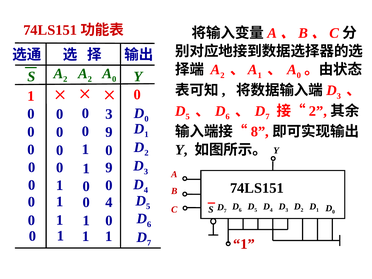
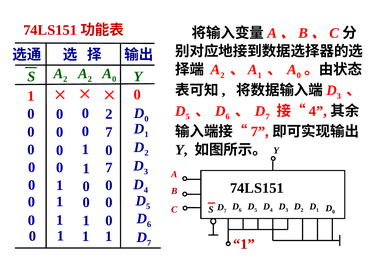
2: 2 -> 4 (318, 111)
0 3: 3 -> 2 (109, 114)
9: 9 -> 7 (109, 132)
8: 8 -> 7 (260, 132)
9: 9 -> 7 (109, 168)
4: 4 -> 0 (109, 202)
